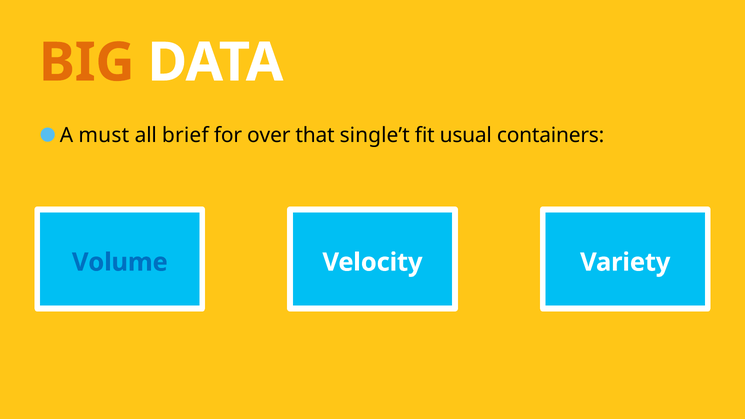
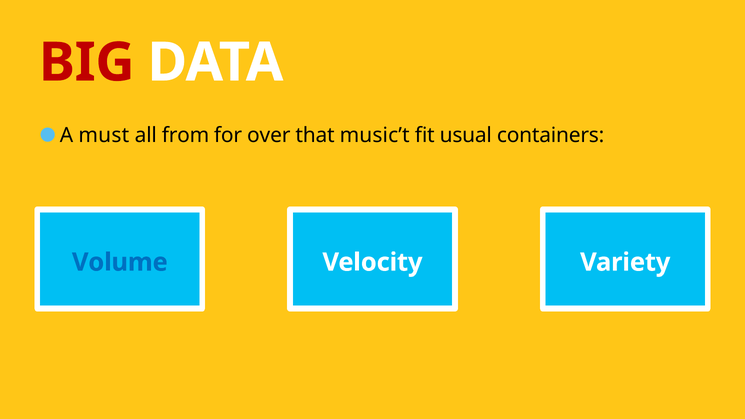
BIG colour: orange -> red (87, 63)
brief: brief -> from (186, 135)
single’t: single’t -> music’t (375, 135)
